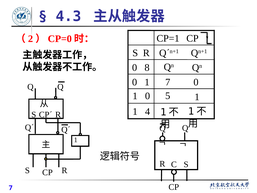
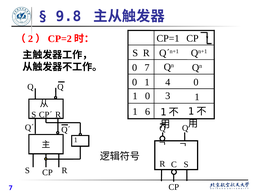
4.3: 4.3 -> 9.8 (68, 16)
CP=0: CP=0 -> CP=2 (60, 39)
0 8: 8 -> 7 (147, 68)
1 7: 7 -> 4 (168, 82)
5: 5 -> 3 (168, 96)
4: 4 -> 6 (148, 111)
